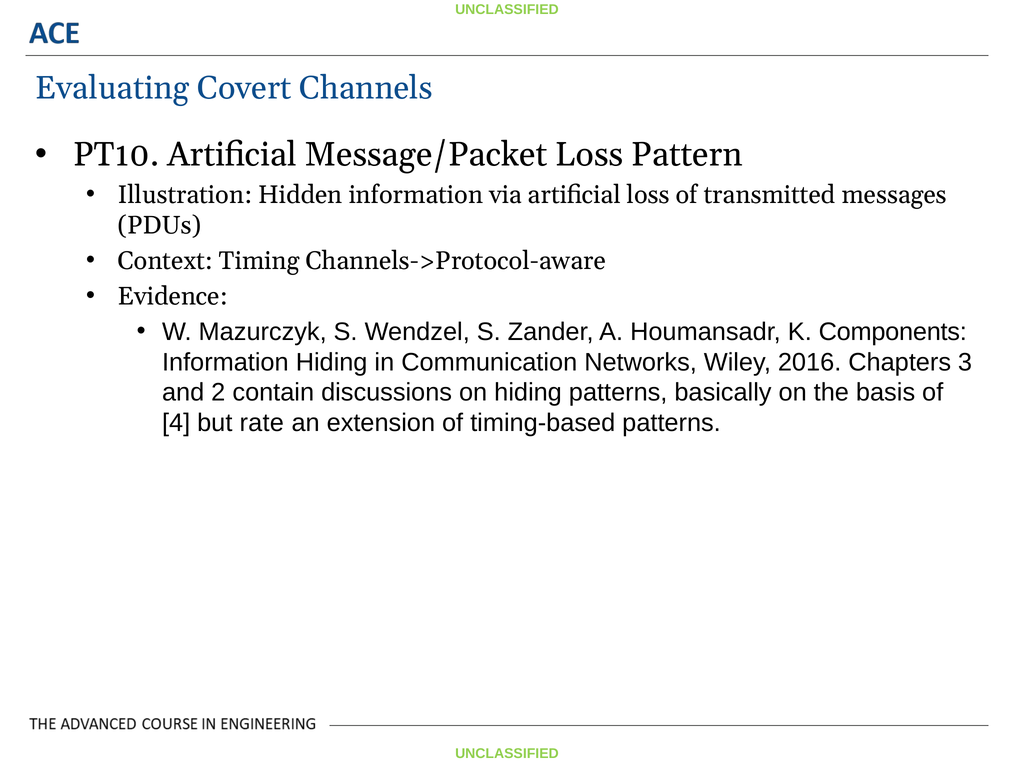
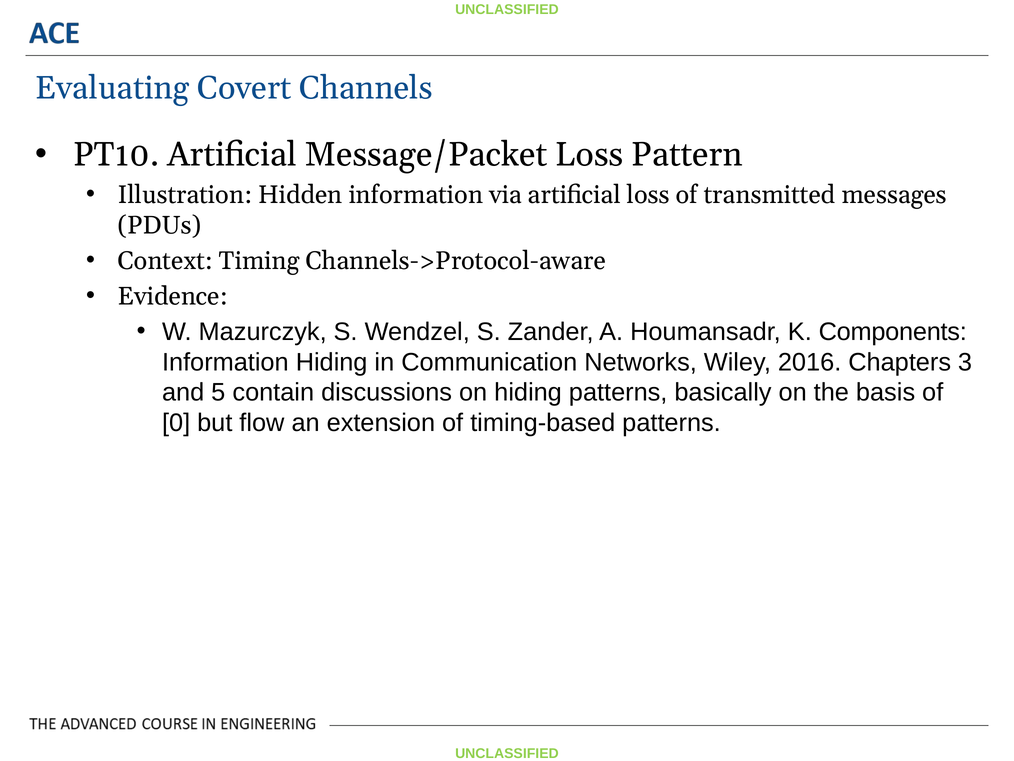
2: 2 -> 5 (218, 392)
4: 4 -> 0 (176, 423)
rate: rate -> flow (262, 423)
